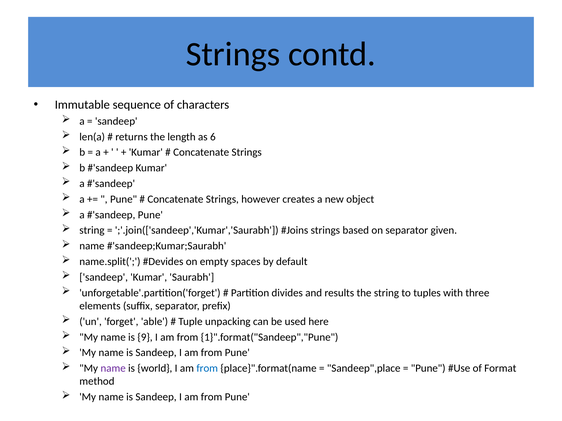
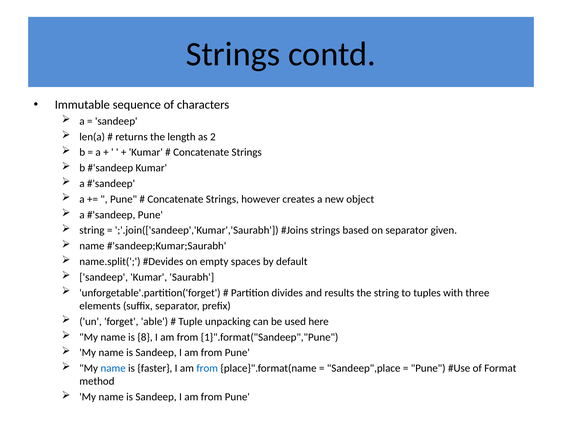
6: 6 -> 2 (213, 137)
9: 9 -> 8 (145, 337)
name colour: purple -> blue (113, 369)
world: world -> faster (155, 369)
